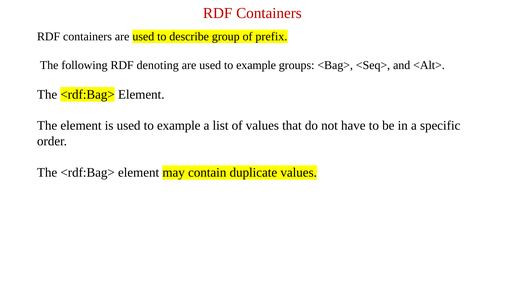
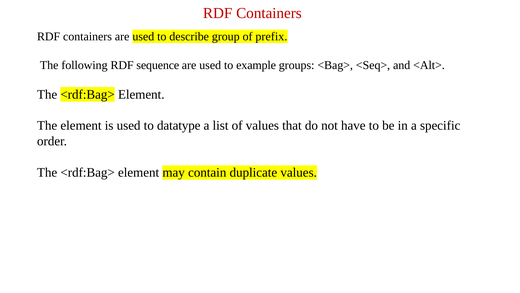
denoting: denoting -> sequence (158, 65)
is used to example: example -> datatype (179, 125)
